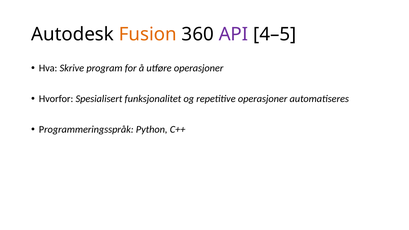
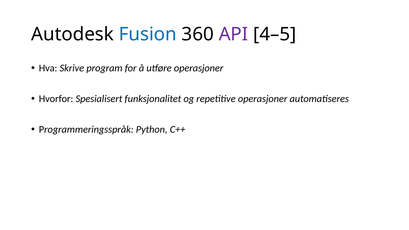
Fusion colour: orange -> blue (148, 34)
